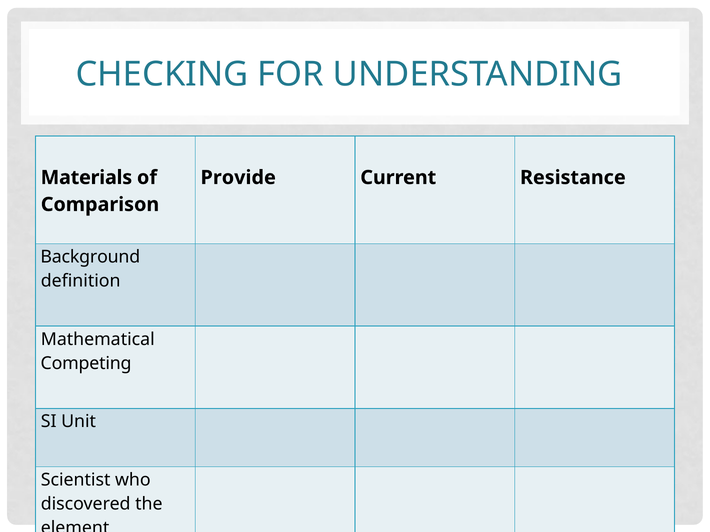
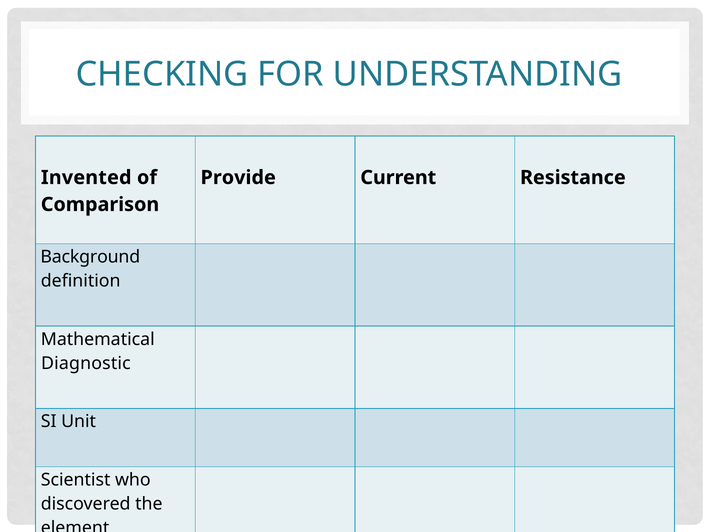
Materials: Materials -> Invented (86, 178)
Competing: Competing -> Diagnostic (86, 364)
